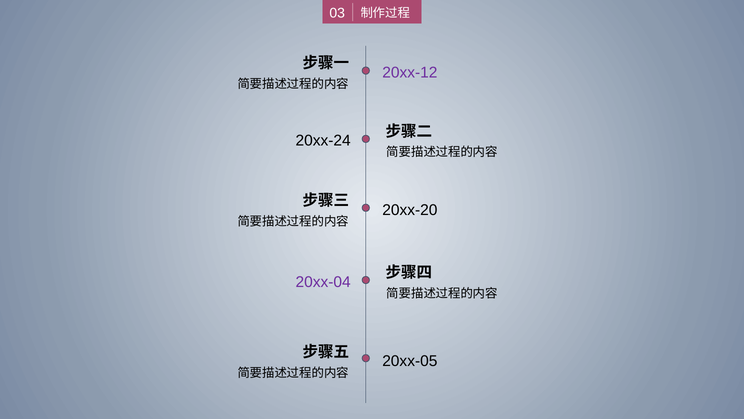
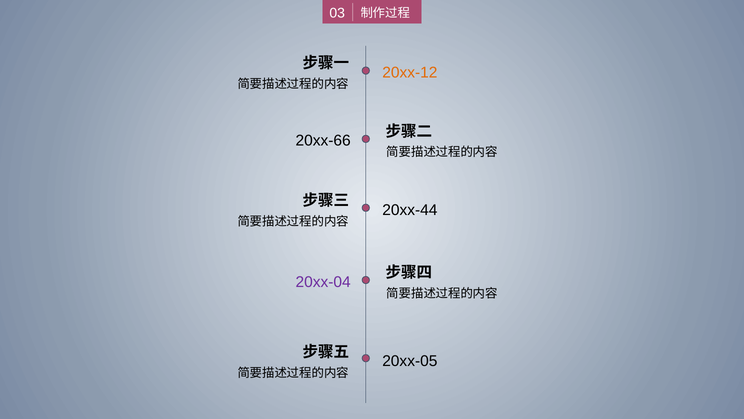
20xx-12 colour: purple -> orange (410, 72)
20xx-24: 20xx-24 -> 20xx-66 (323, 141)
20xx-20: 20xx-20 -> 20xx-44 (410, 210)
